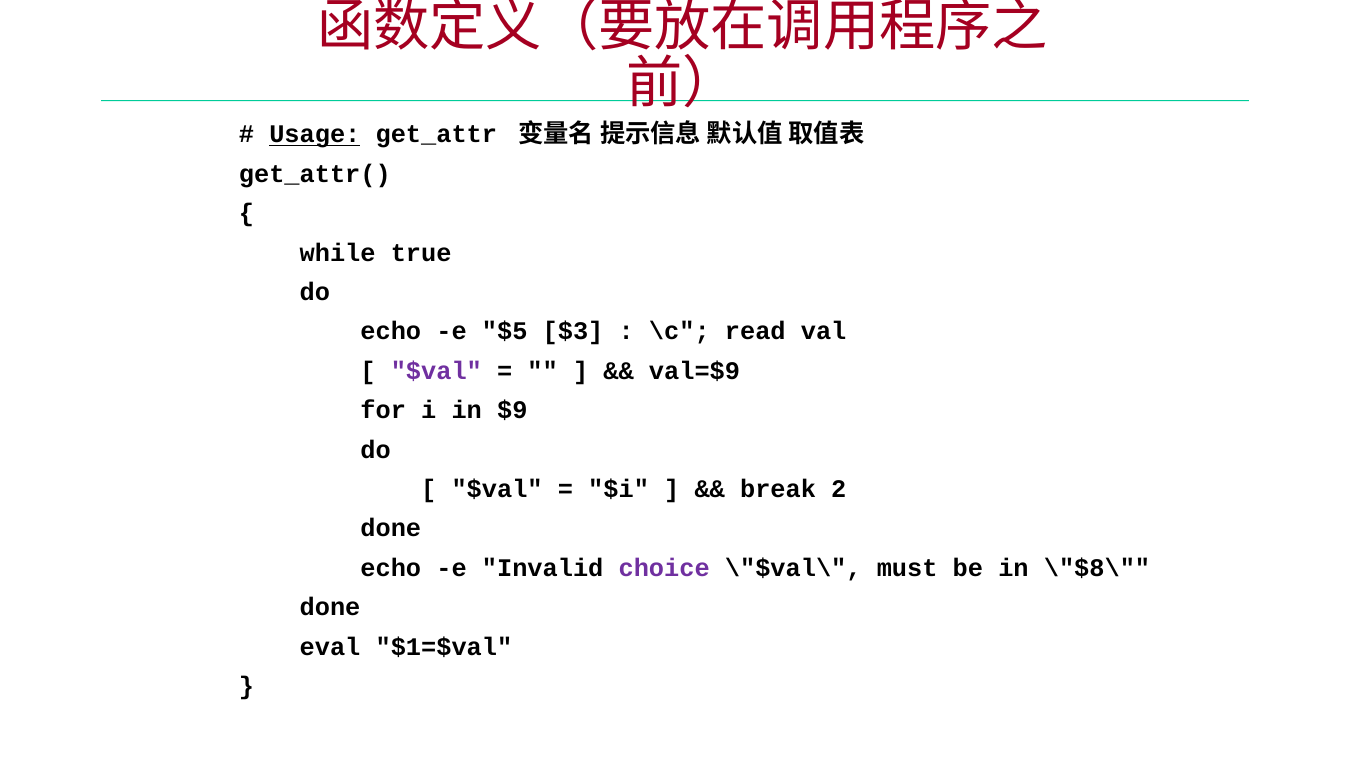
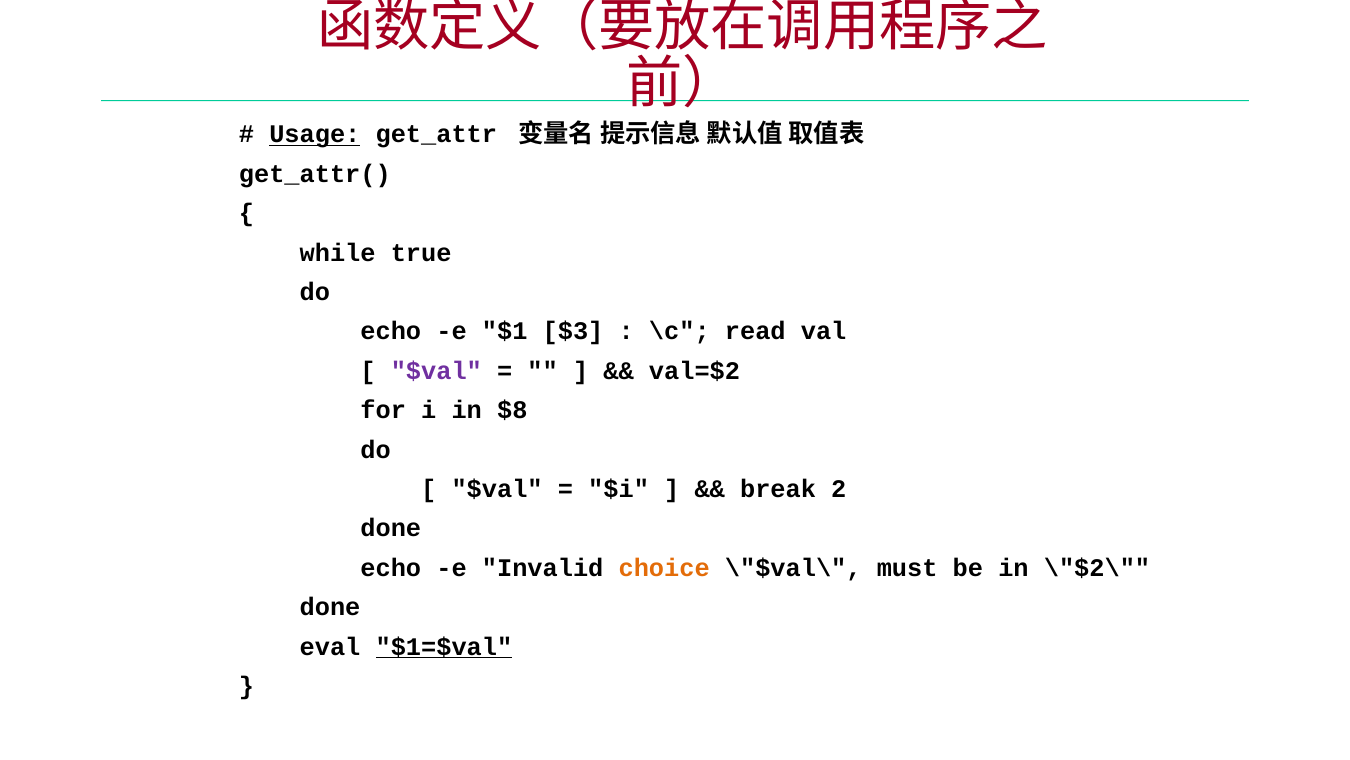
$5: $5 -> $1 (505, 331)
val=$9: val=$9 -> val=$2 (695, 371)
$9: $9 -> $8 (512, 410)
choice colour: purple -> orange (664, 568)
\"$8\: \"$8\ -> \"$2\ (1097, 568)
$1=$val underline: none -> present (444, 646)
